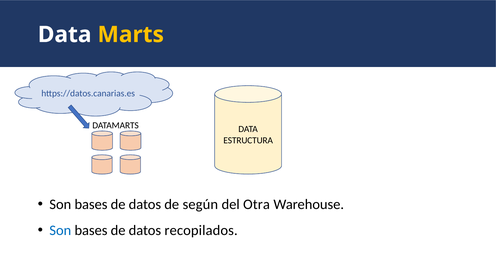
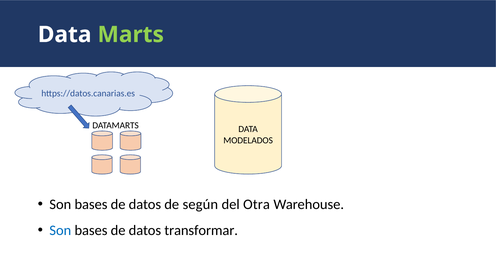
Marts colour: yellow -> light green (131, 35)
ESTRUCTURA: ESTRUCTURA -> MODELADOS (248, 140)
recopilados: recopilados -> transformar (201, 230)
